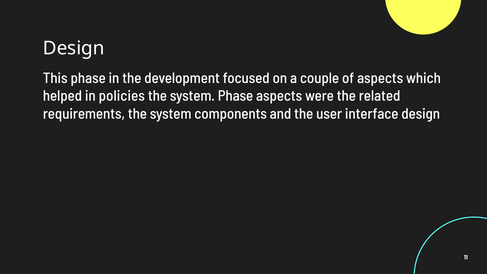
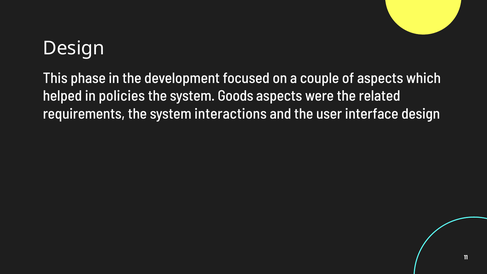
system Phase: Phase -> Goods (236, 96)
components: components -> interactions (231, 114)
